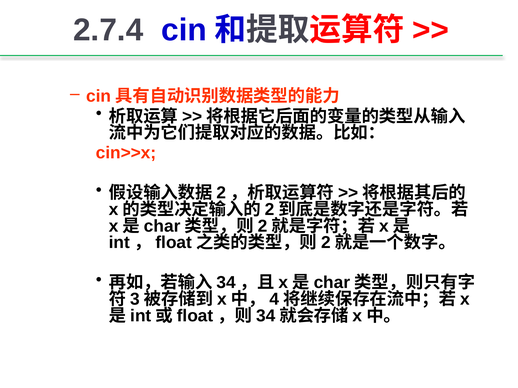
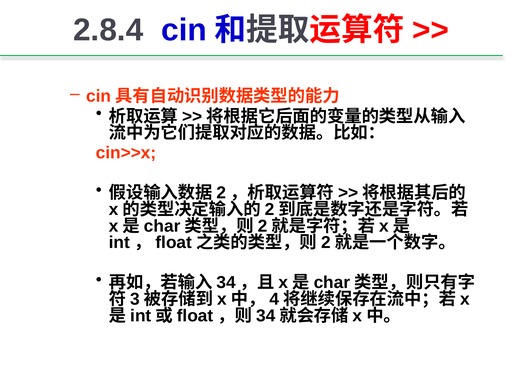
2.7.4: 2.7.4 -> 2.8.4 (108, 30)
